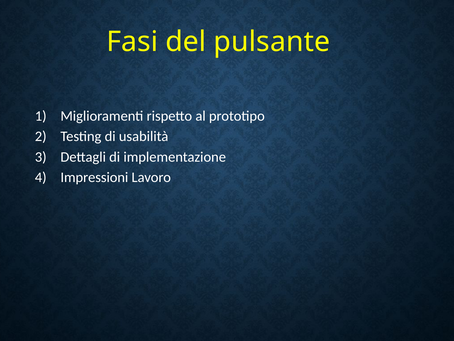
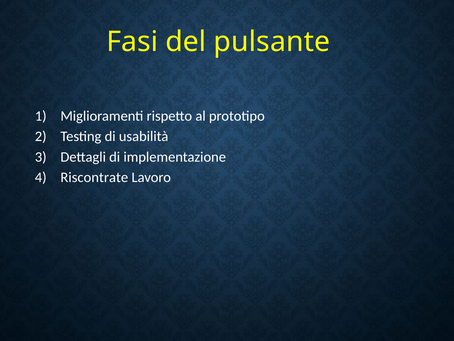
Impressioni: Impressioni -> Riscontrate (94, 177)
